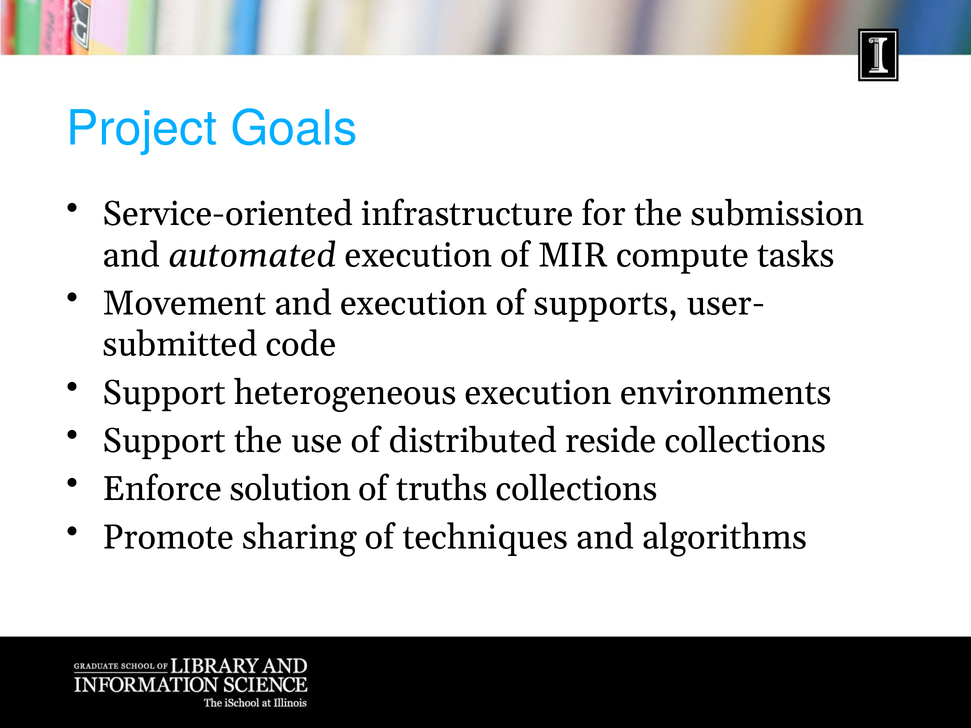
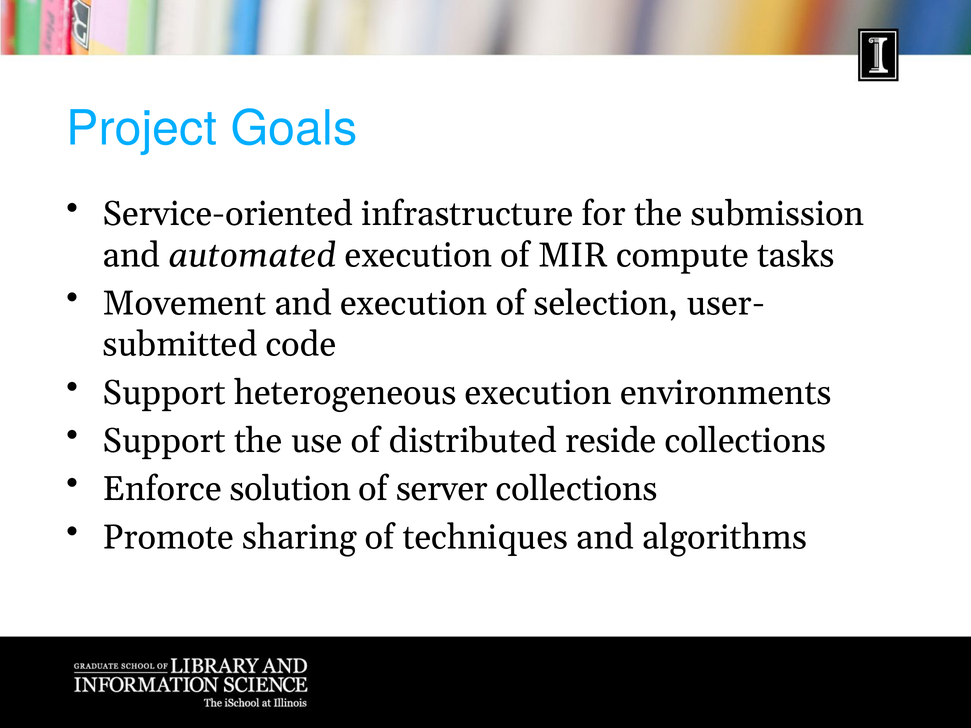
supports: supports -> selection (606, 303)
truths: truths -> server (442, 489)
